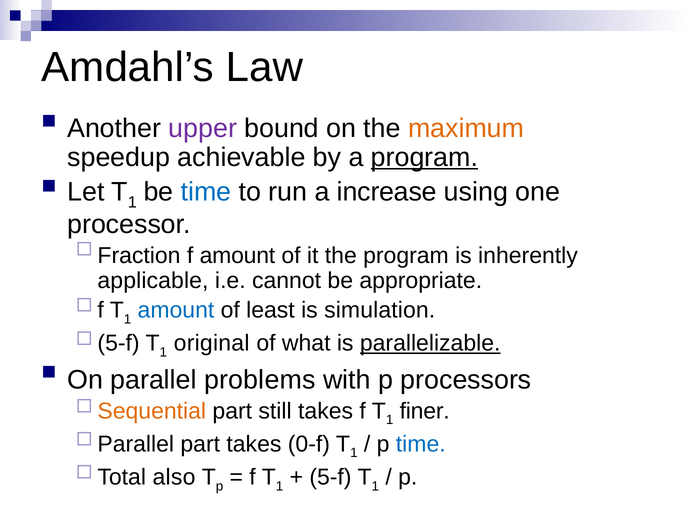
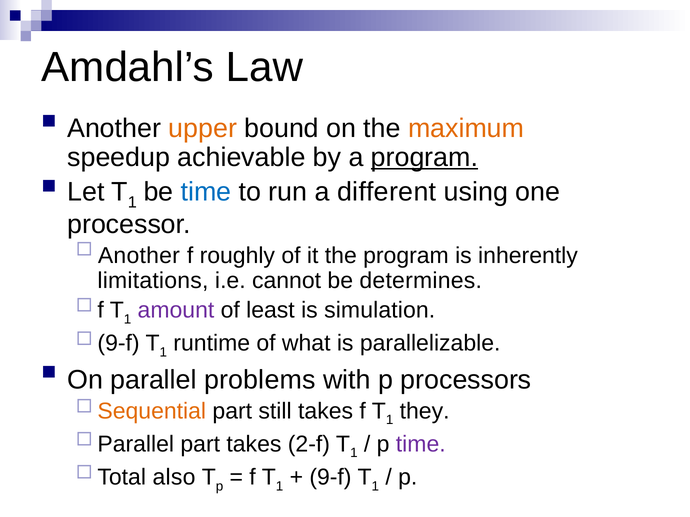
upper colour: purple -> orange (203, 129)
increase: increase -> different (387, 192)
Fraction: Fraction -> Another (139, 256)
f amount: amount -> roughly (237, 256)
applicable: applicable -> limitations (153, 281)
appropriate: appropriate -> determines (421, 281)
amount colour: blue -> purple (176, 311)
5-f: 5-f -> 9-f (119, 344)
original: original -> runtime (212, 344)
parallelizable underline: present -> none (430, 344)
finer: finer -> they (425, 411)
0-f: 0-f -> 2-f (309, 445)
time colour: blue -> purple (421, 445)
5-f: 5-f -> 9-f (330, 478)
